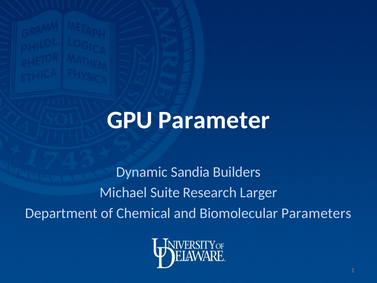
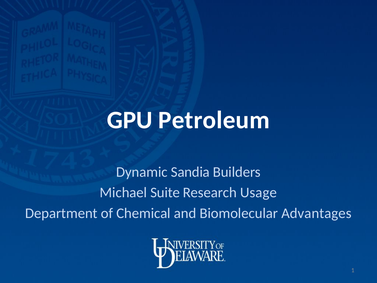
Parameter: Parameter -> Petroleum (214, 120)
Larger: Larger -> Usage (259, 192)
Parameters: Parameters -> Advantages (316, 213)
